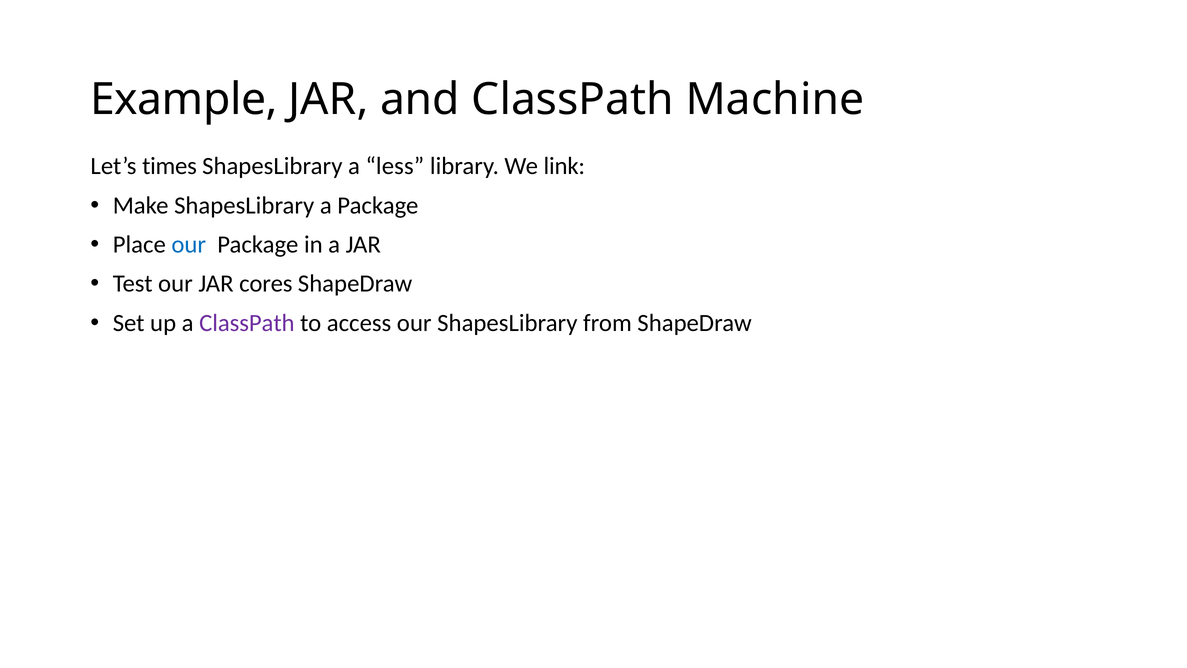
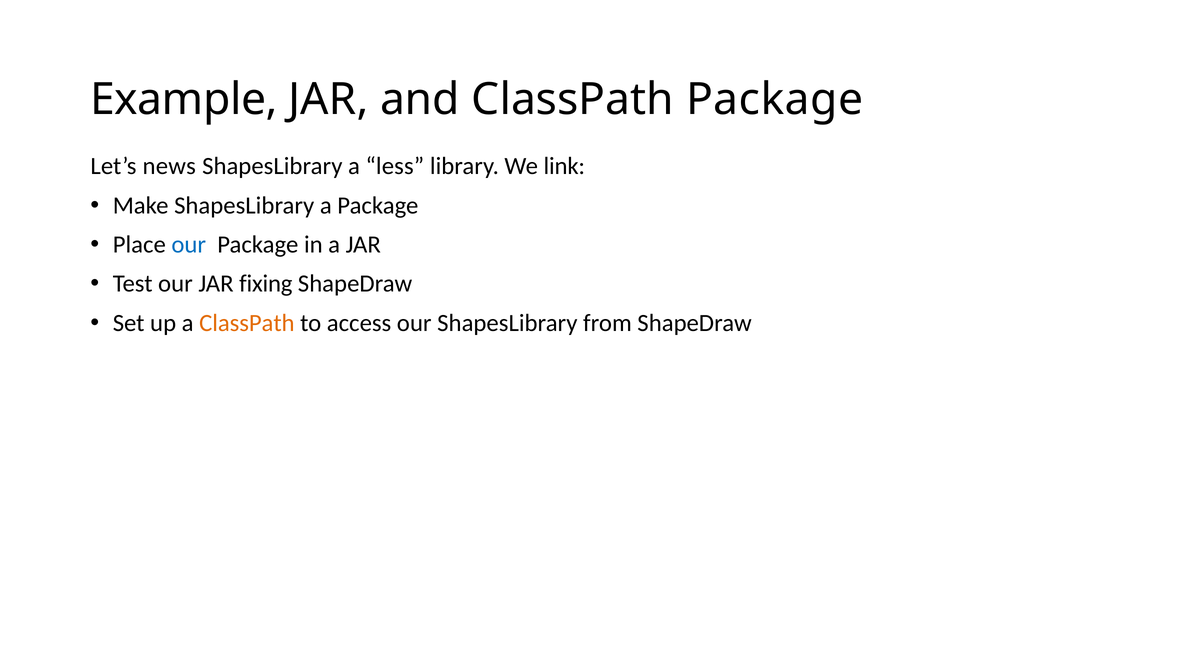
ClassPath Machine: Machine -> Package (775, 100)
times: times -> news (169, 166)
cores: cores -> fixing (266, 284)
ClassPath colour: purple -> orange (247, 323)
